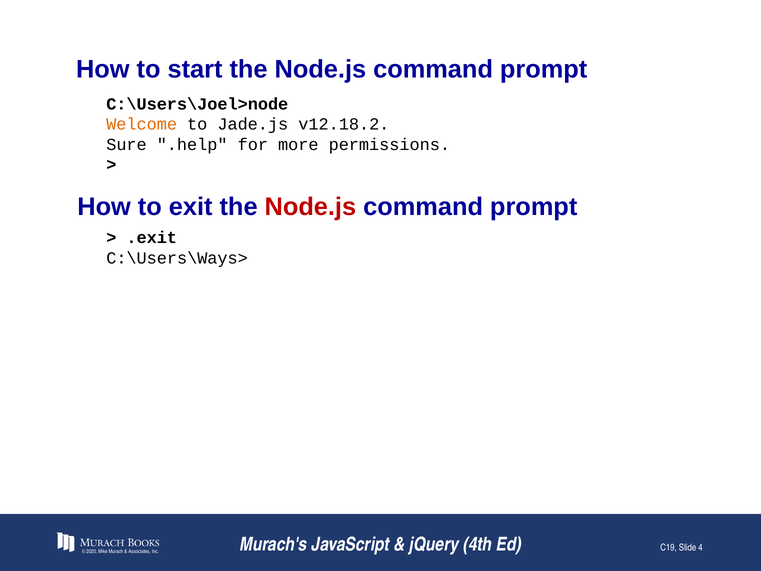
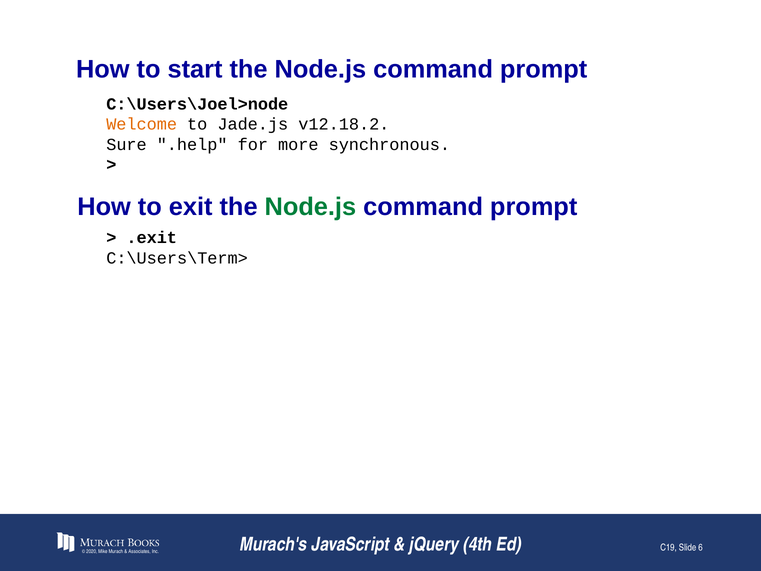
permissions: permissions -> synchronous (389, 144)
Node.js colour: red -> green (310, 207)
C:\Users\Ways>: C:\Users\Ways> -> C:\Users\Term> (177, 258)
4: 4 -> 6 (701, 548)
